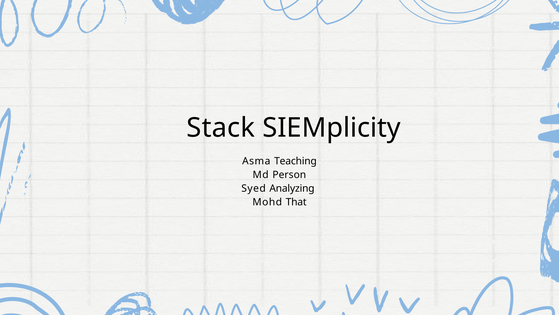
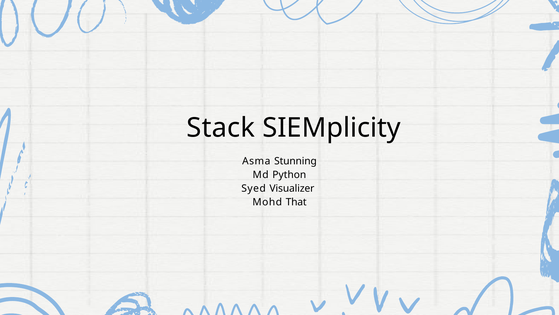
Teaching: Teaching -> Stunning (295, 161)
Person: Person -> Python (289, 175)
Analyzing: Analyzing -> Visualizer (292, 188)
